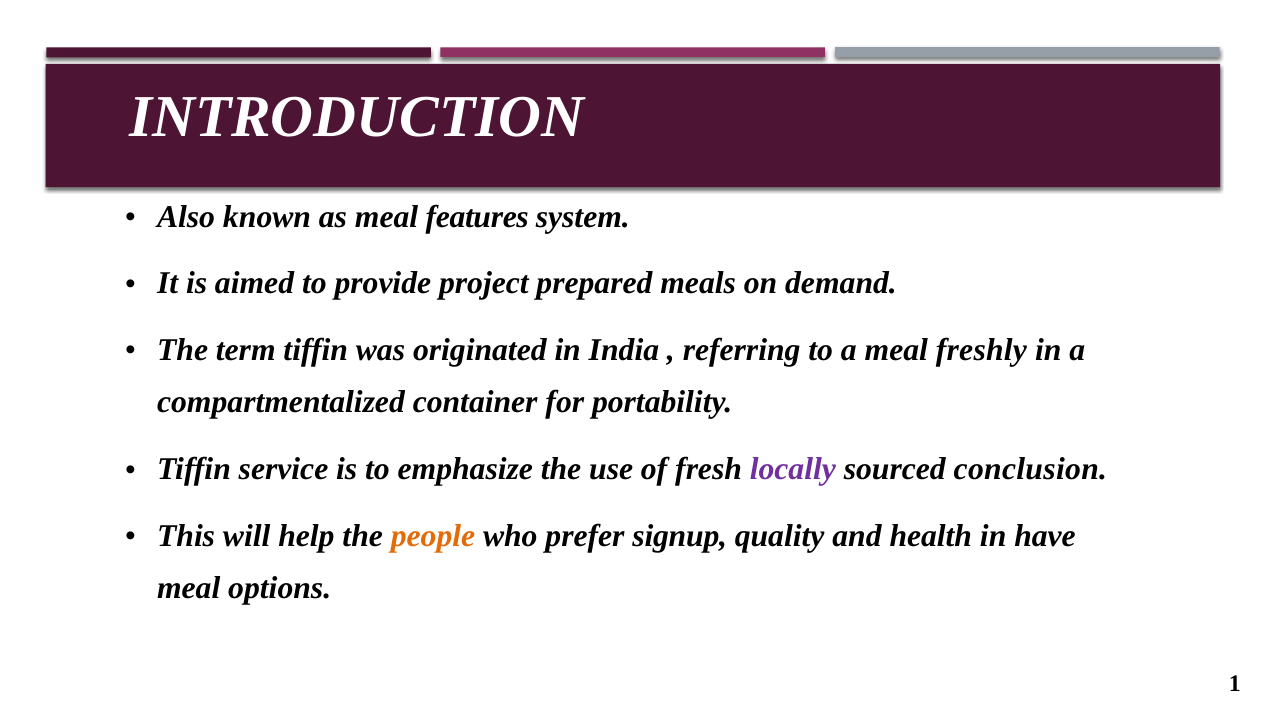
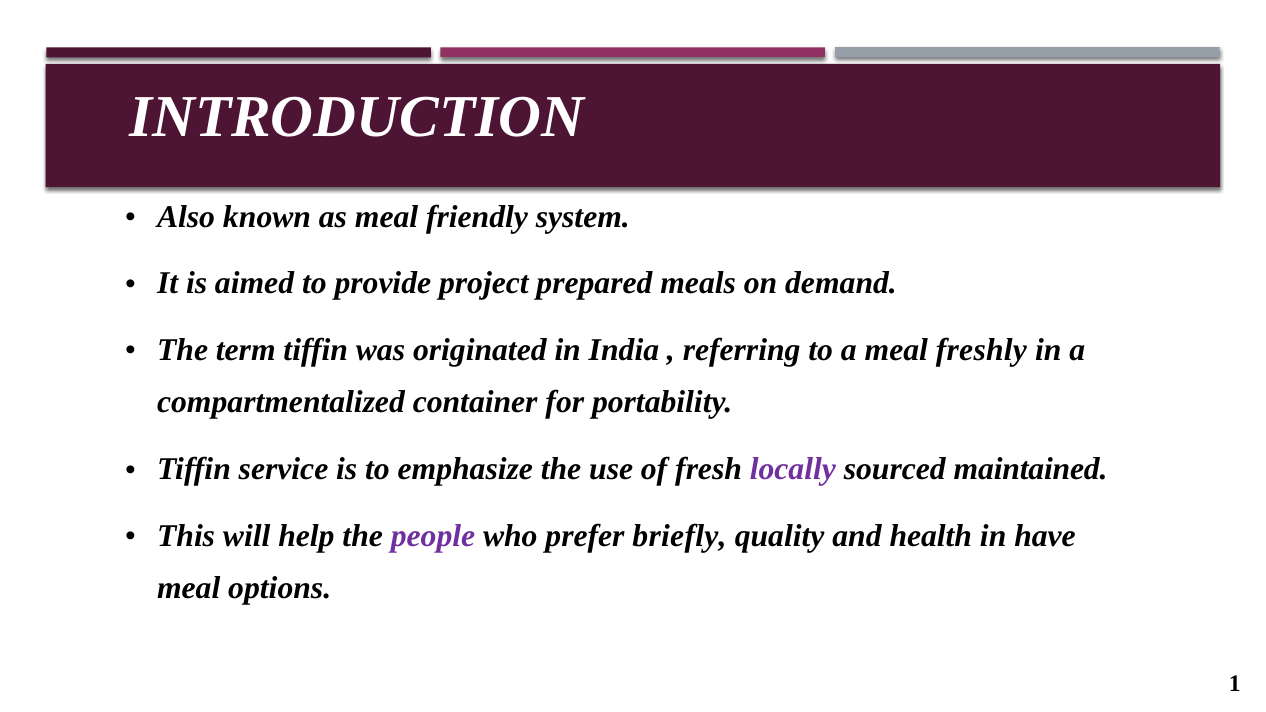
features: features -> friendly (477, 217)
conclusion: conclusion -> maintained (1031, 469)
people colour: orange -> purple (433, 536)
signup: signup -> briefly (680, 536)
